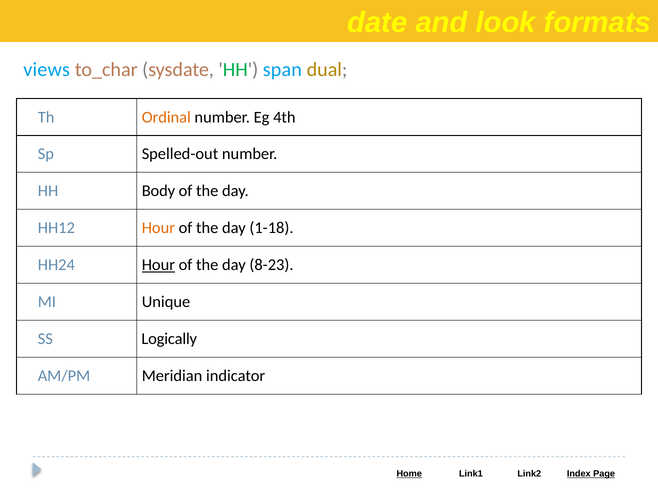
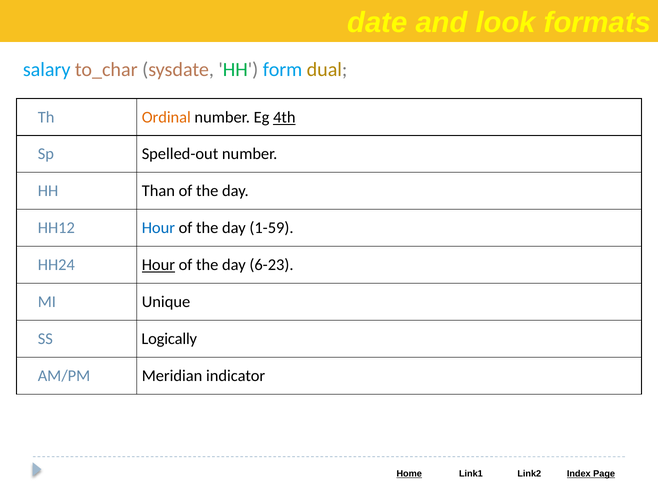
views: views -> salary (47, 70)
span: span -> form (282, 70)
4th underline: none -> present (284, 117)
Body: Body -> Than (158, 191)
Hour colour: orange -> blue (158, 228)
1-18: 1-18 -> 1-59 (271, 228)
8-23: 8-23 -> 6-23 (271, 265)
